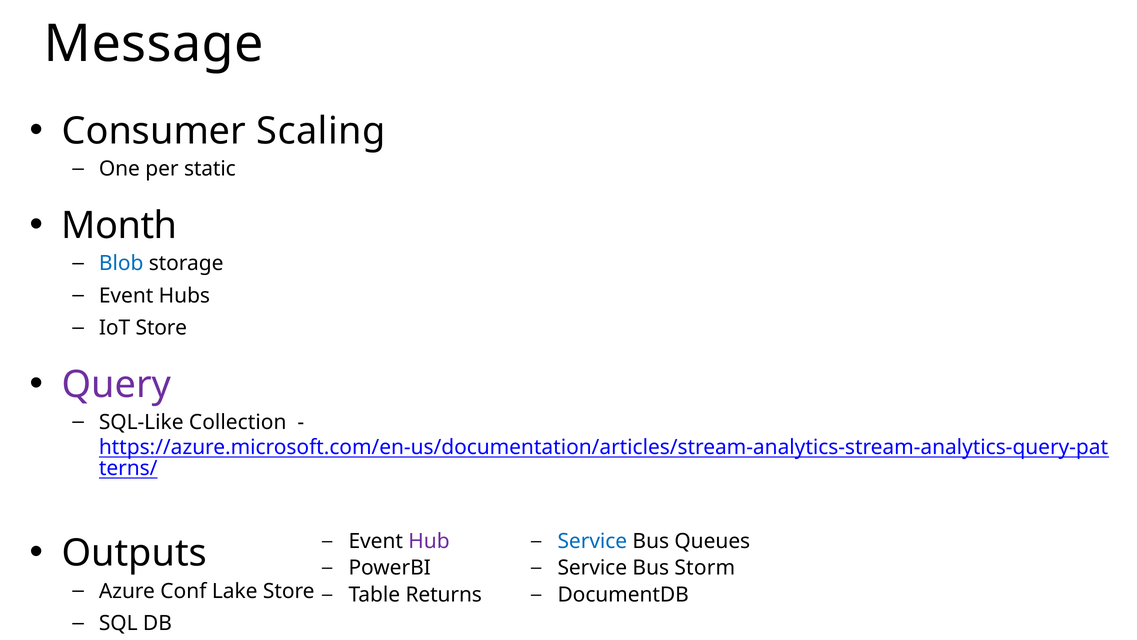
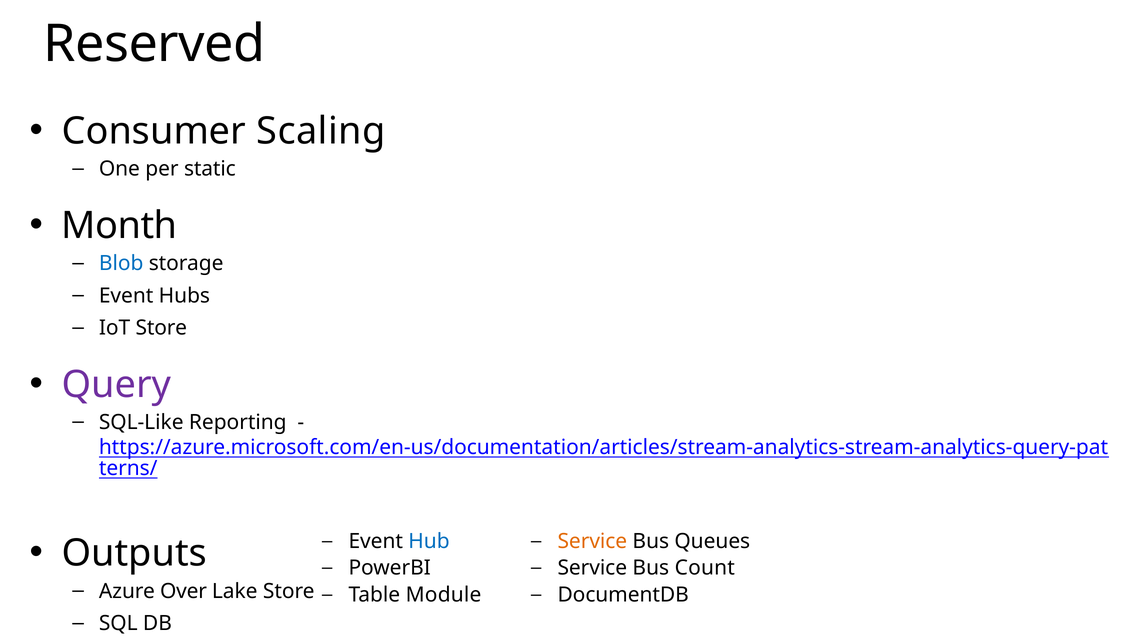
Message: Message -> Reserved (154, 44)
Collection: Collection -> Reporting (238, 422)
Hub colour: purple -> blue (429, 541)
Service colour: blue -> orange (592, 541)
Storm: Storm -> Count (705, 568)
Conf: Conf -> Over (184, 591)
Returns: Returns -> Module (444, 594)
